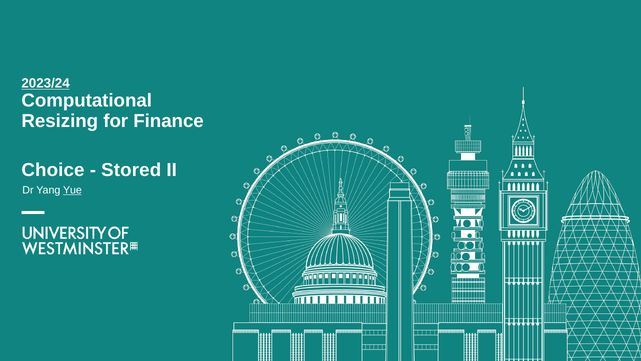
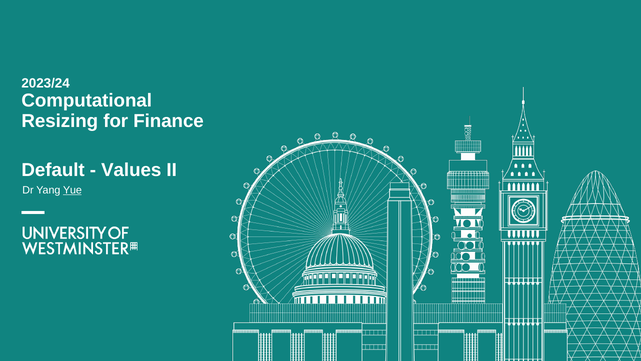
2023/24 underline: present -> none (46, 83)
Choice: Choice -> Default (53, 170)
Stored: Stored -> Values (131, 170)
